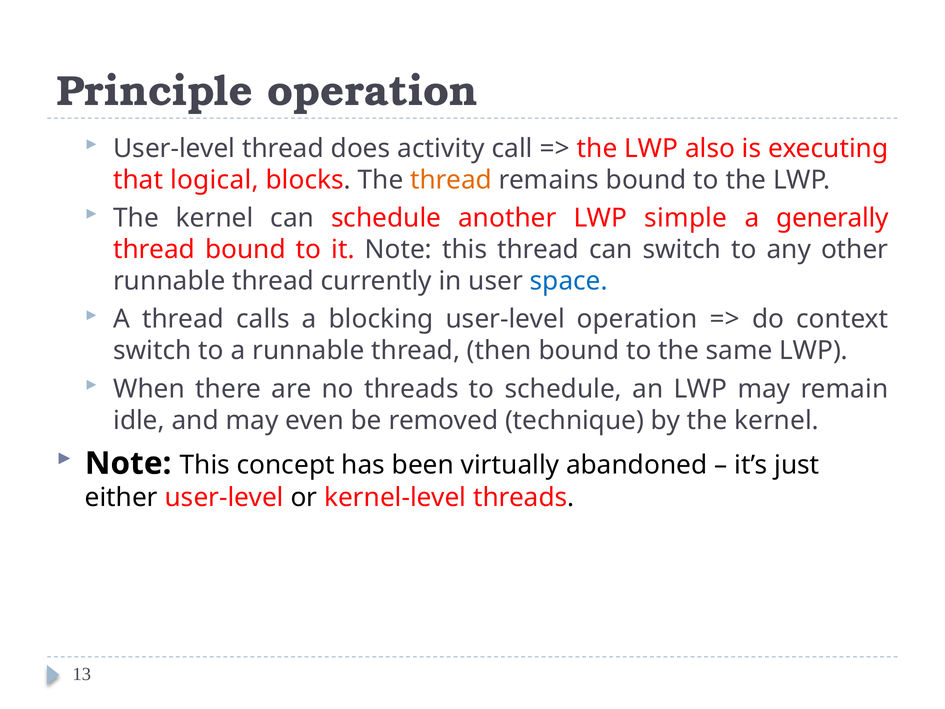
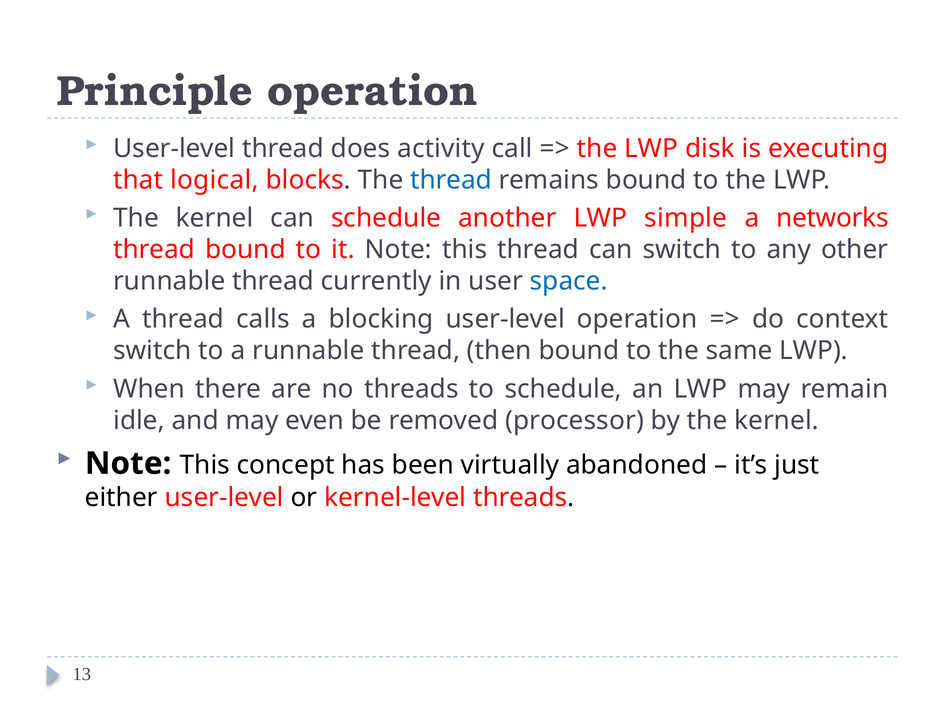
also: also -> disk (710, 148)
thread colour: orange -> blue (451, 180)
generally: generally -> networks (832, 218)
technique: technique -> processor (575, 420)
